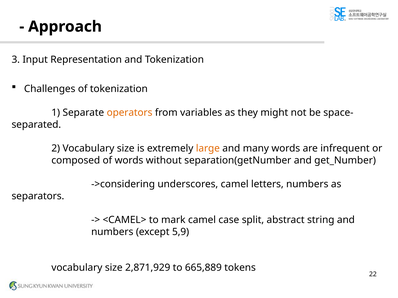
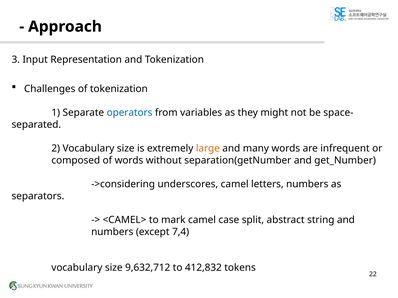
operators colour: orange -> blue (130, 113)
5,9: 5,9 -> 7,4 (181, 232)
2,871,929: 2,871,929 -> 9,632,712 (148, 268)
665,889: 665,889 -> 412,832 (203, 268)
